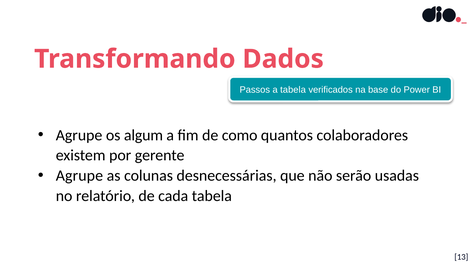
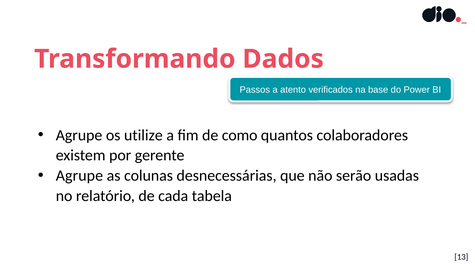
a tabela: tabela -> atento (293, 90)
algum: algum -> utilize (143, 135)
